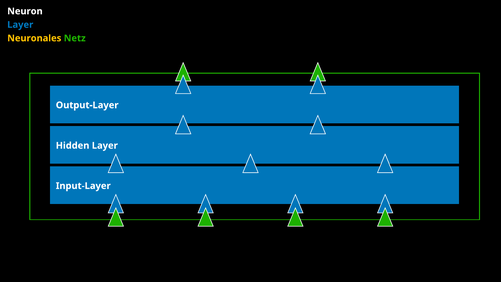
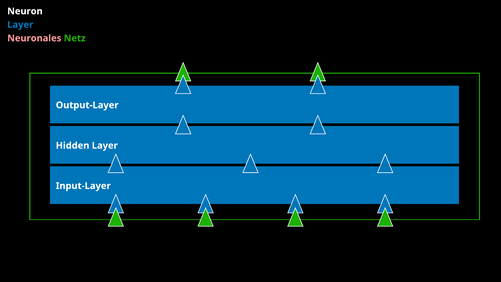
Neuronales colour: yellow -> pink (34, 38)
